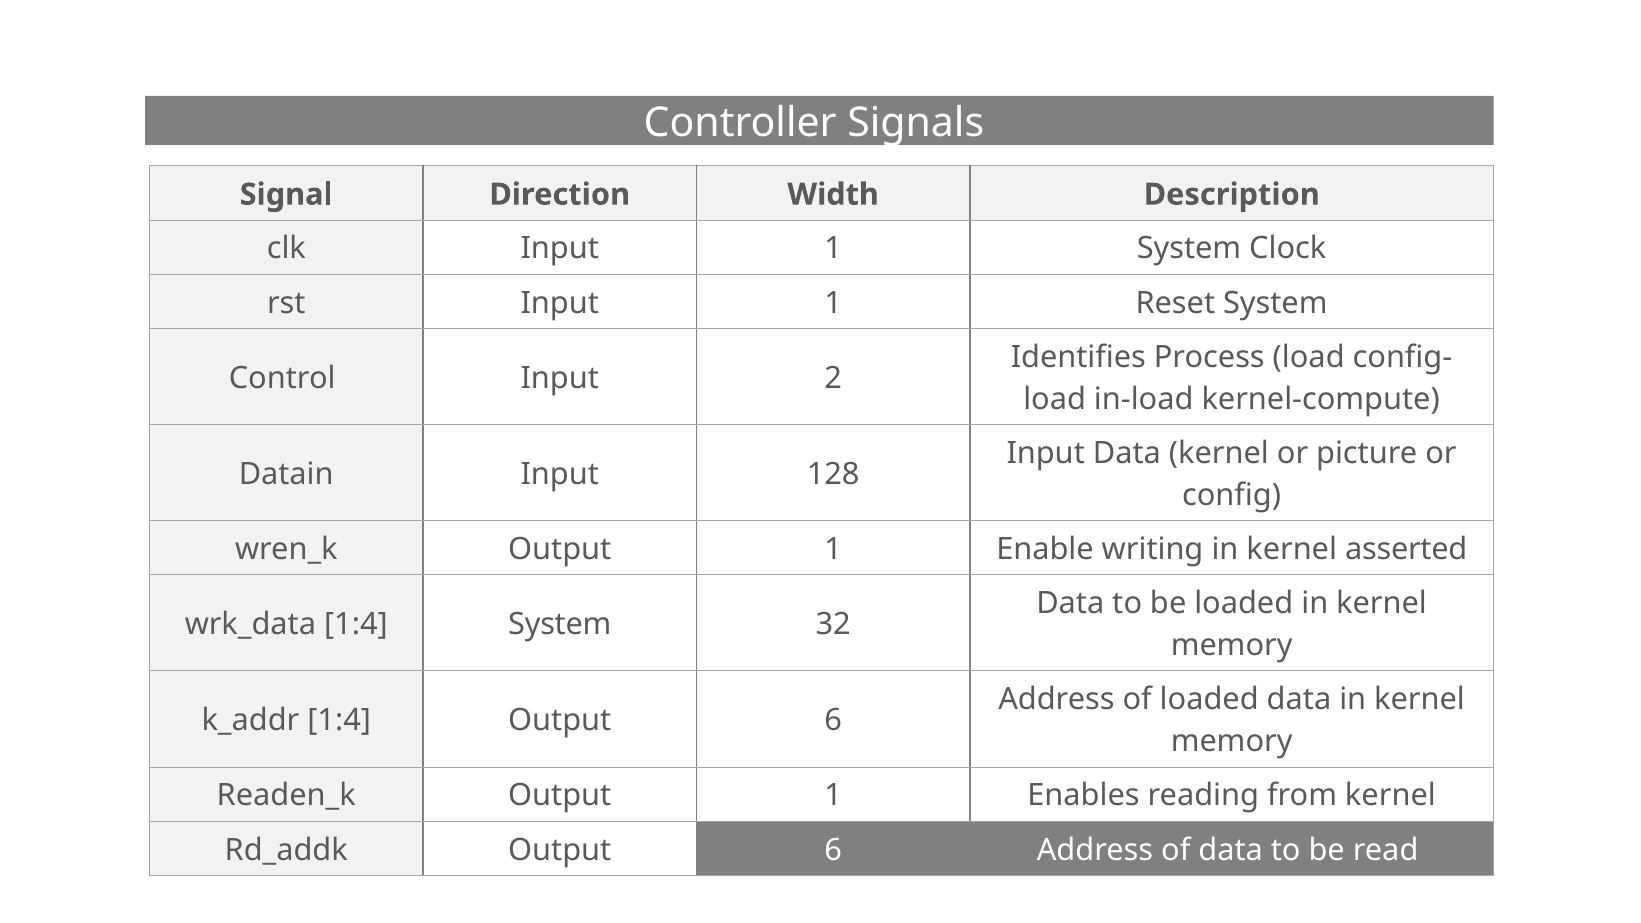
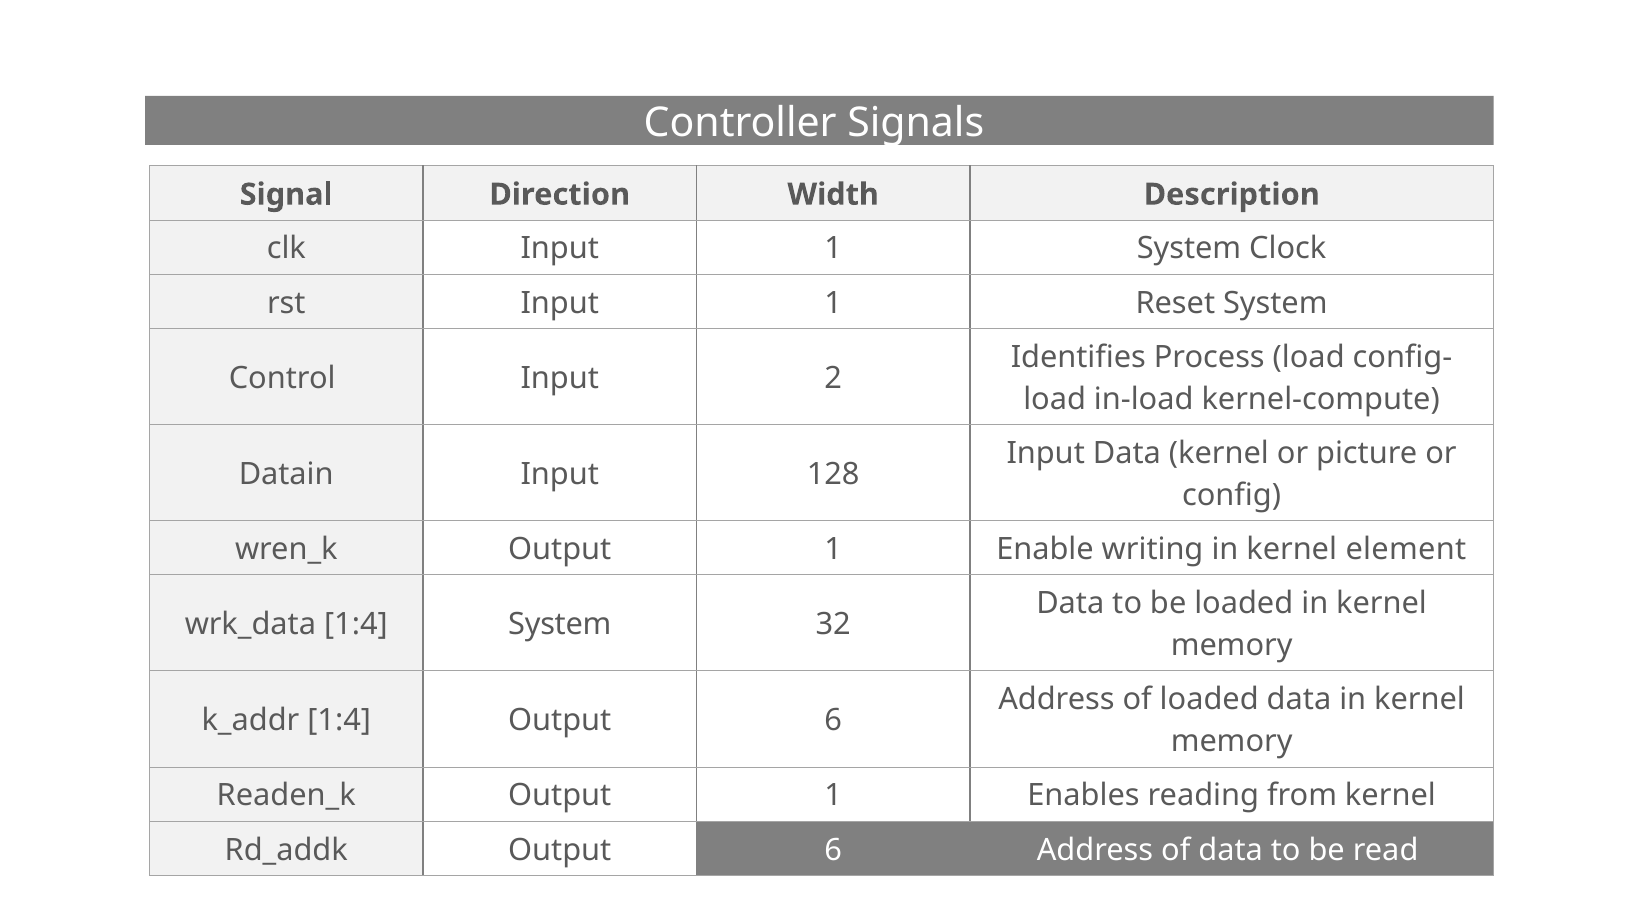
asserted: asserted -> element (1406, 549)
